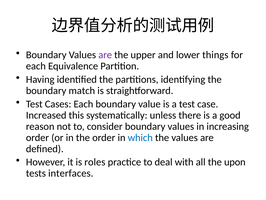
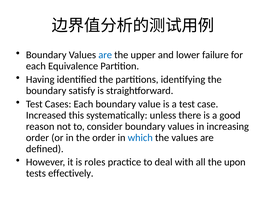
are colour: purple -> blue (105, 55)
things: things -> failure (215, 55)
match: match -> satisfy (82, 90)
interfaces: interfaces -> effectively (71, 173)
